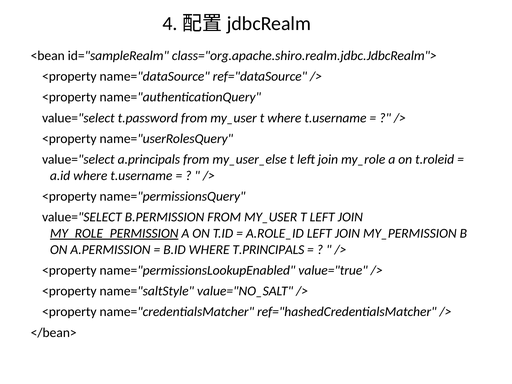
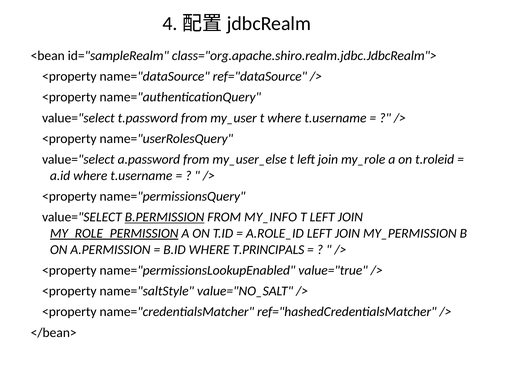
a.principals: a.principals -> a.password (149, 159)
B.PERMISSION underline: none -> present (165, 217)
MY_USER: MY_USER -> MY_INFO (271, 217)
